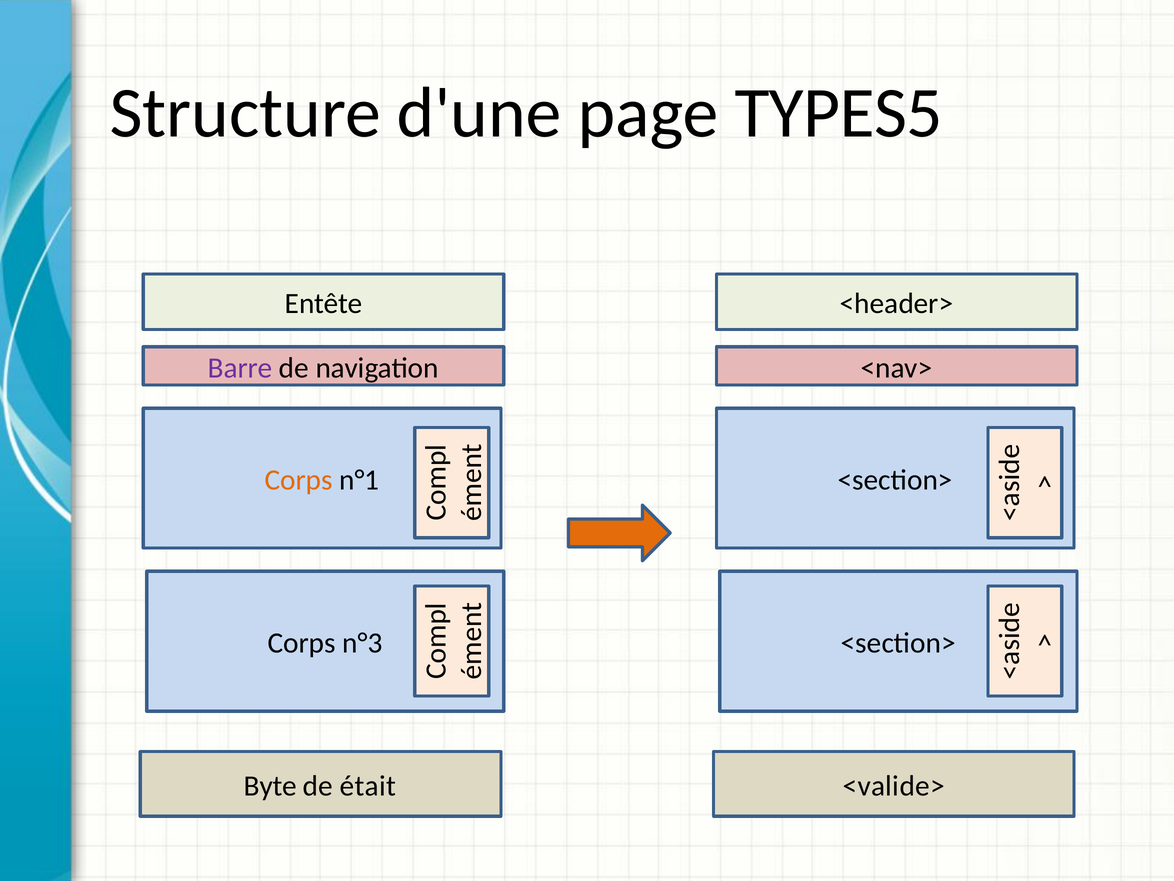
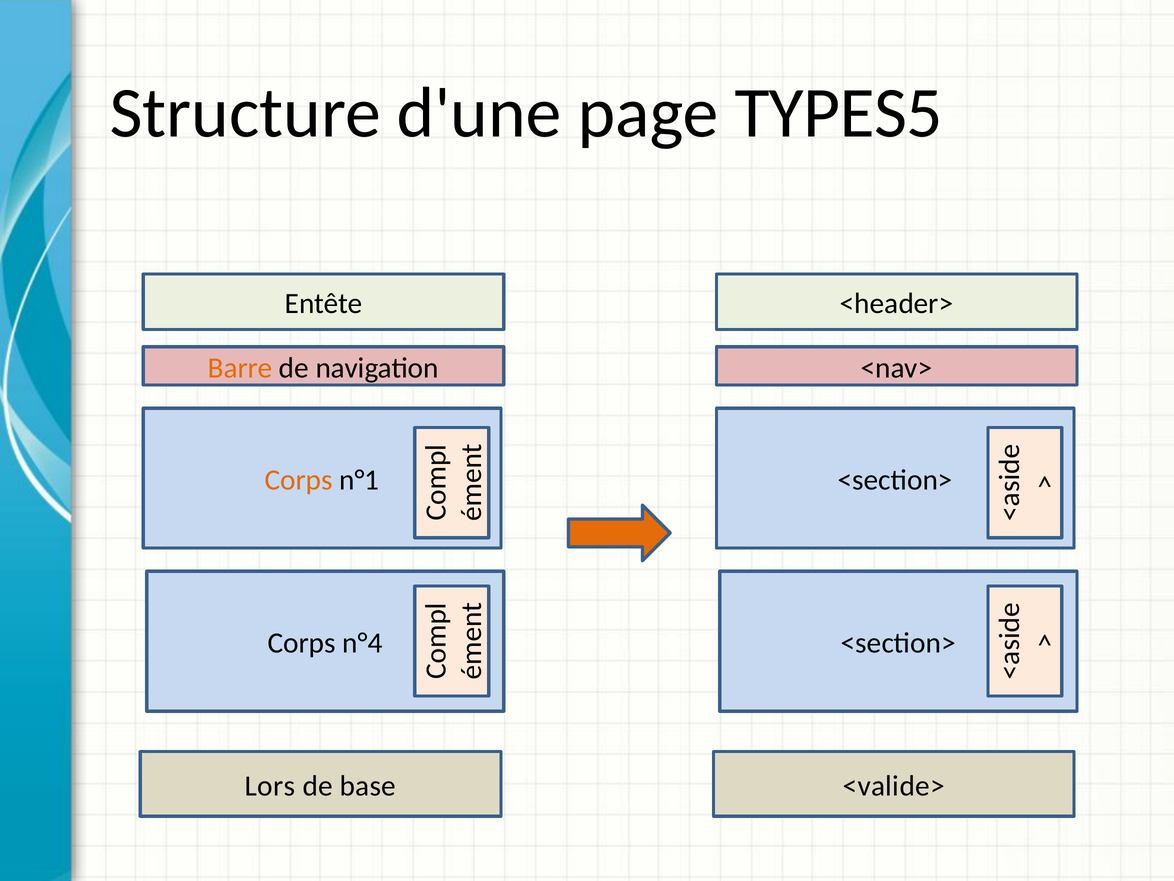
Barre colour: purple -> orange (240, 368)
n°3: n°3 -> n°4 (362, 643)
Byte: Byte -> Lors (270, 786)
était: était -> base (368, 786)
